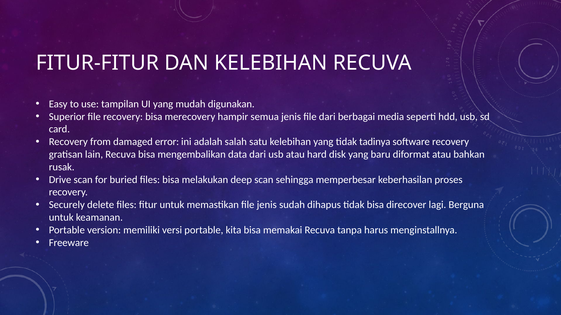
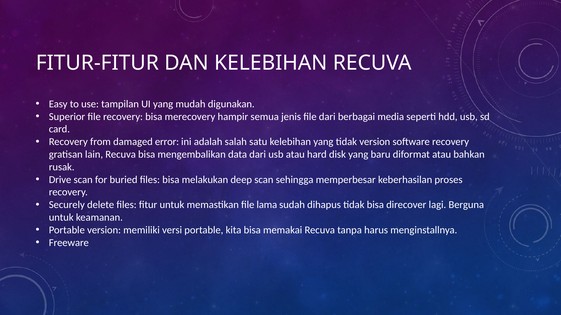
tidak tadinya: tadinya -> version (375, 142)
file jenis: jenis -> lama (267, 205)
